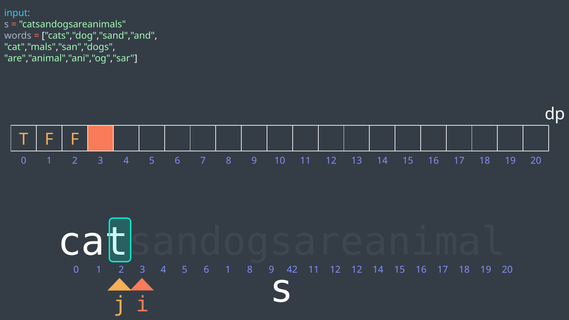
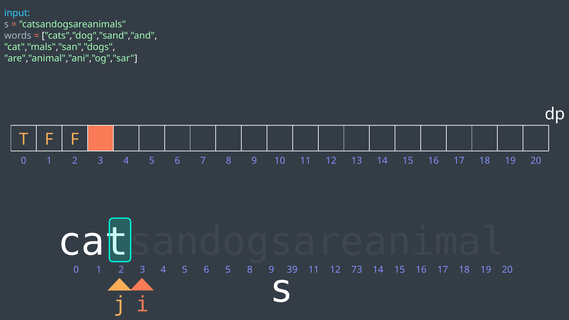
6 1: 1 -> 5 (228, 270)
42: 42 -> 39 (292, 270)
12 12: 12 -> 73 (357, 270)
